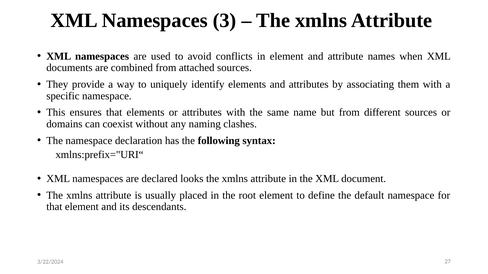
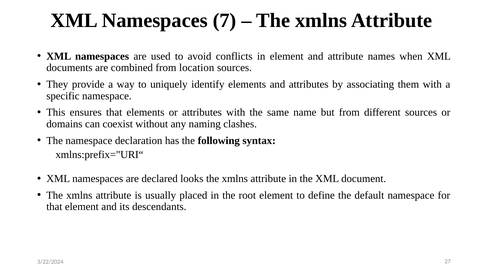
3: 3 -> 7 (225, 20)
attached: attached -> location (197, 68)
